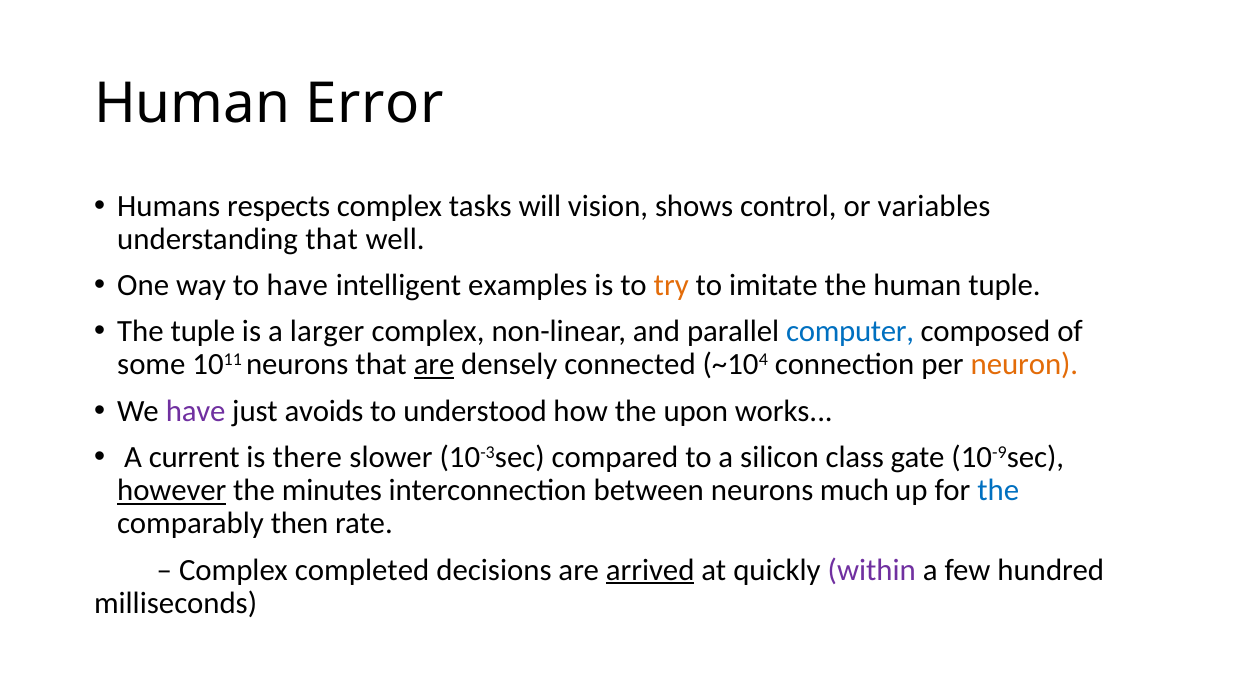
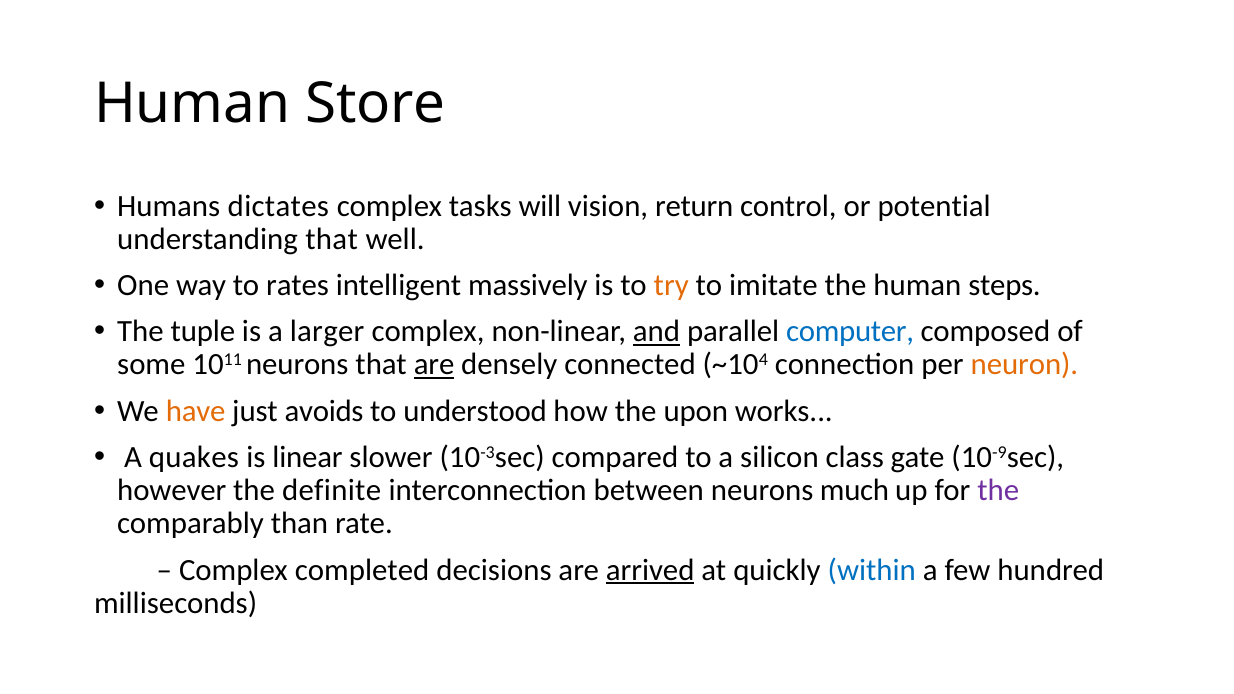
Error: Error -> Store (375, 104)
respects: respects -> dictates (278, 206)
shows: shows -> return (694, 206)
variables: variables -> potential (934, 206)
to have: have -> rates (298, 285)
examples: examples -> massively (528, 285)
human tuple: tuple -> steps (1005, 285)
and underline: none -> present (656, 332)
have colour: purple -> orange (196, 411)
current: current -> quakes (194, 457)
there: there -> linear (308, 457)
however underline: present -> none (172, 490)
minutes: minutes -> definite (332, 490)
the colour: blue -> purple (998, 490)
then: then -> than (300, 524)
within colour: purple -> blue (872, 570)
